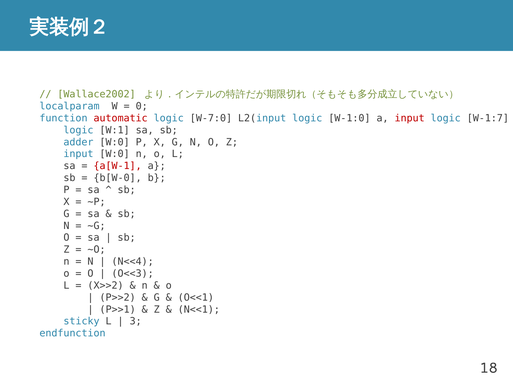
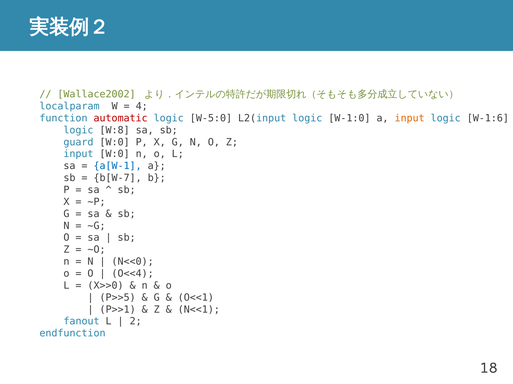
0: 0 -> 4 (142, 106)
W-7:0: W-7:0 -> W-5:0 (211, 118)
input colour: red -> orange (410, 118)
W-1:7: W-1:7 -> W-1:6 (488, 118)
W:1: W:1 -> W:8 (115, 130)
adder: adder -> guard (78, 142)
a[W-1 colour: red -> blue (118, 166)
b[W-0: b[W-0 -> b[W-7 (118, 178)
N<<4: N<<4 -> N<<0 (133, 262)
O<<3: O<<3 -> O<<4 (133, 274)
X>>2: X>>2 -> X>>0 (106, 286)
P>>2: P>>2 -> P>>5 (118, 298)
sticky: sticky -> fanout (82, 322)
3: 3 -> 2 (136, 322)
